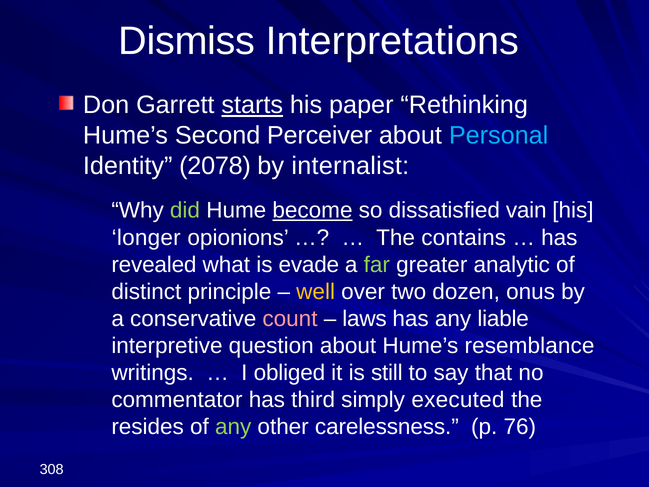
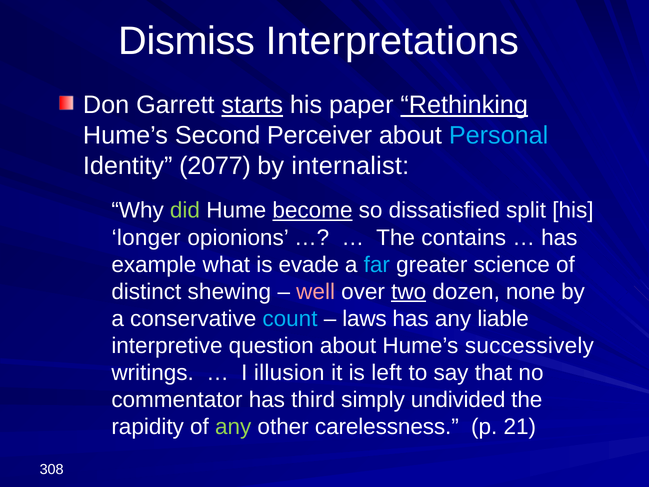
Rethinking underline: none -> present (464, 105)
2078: 2078 -> 2077 (215, 166)
vain: vain -> split (526, 210)
revealed: revealed -> example (154, 264)
far colour: light green -> light blue (377, 264)
analytic: analytic -> science (512, 264)
principle: principle -> shewing (229, 292)
well colour: yellow -> pink (316, 292)
two underline: none -> present (409, 292)
onus: onus -> none (531, 292)
count colour: pink -> light blue (290, 319)
resemblance: resemblance -> successively (529, 346)
obliged: obliged -> illusion (289, 373)
still: still -> left (387, 373)
executed: executed -> undivided (458, 400)
resides: resides -> rapidity (148, 427)
76: 76 -> 21 (520, 427)
